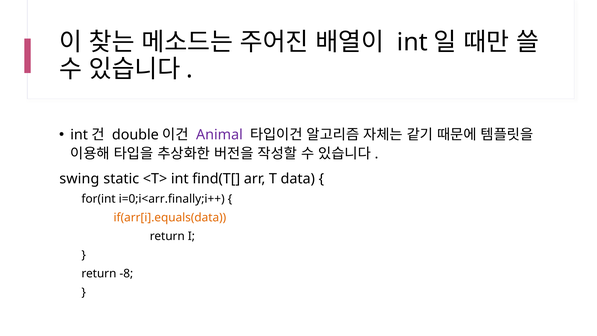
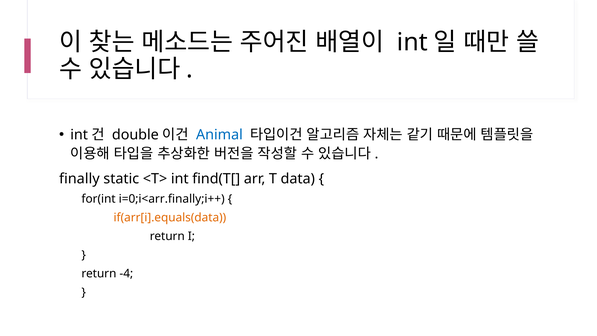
Animal colour: purple -> blue (219, 135)
swing: swing -> finally (79, 179)
-8: -8 -> -4 (126, 274)
